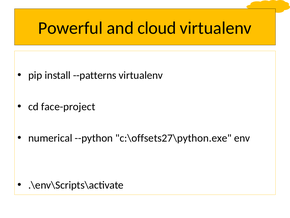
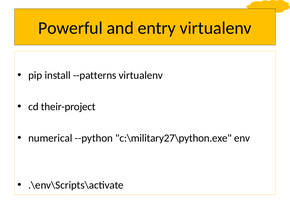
cloud: cloud -> entry (157, 28)
face-project: face-project -> their-project (68, 106)
c:\offsets27\python.exe: c:\offsets27\python.exe -> c:\military27\python.exe (174, 138)
